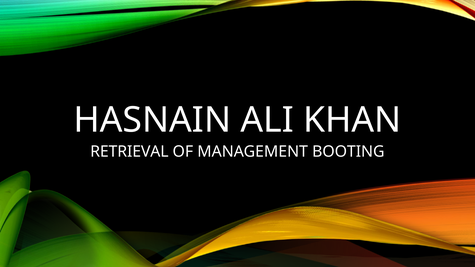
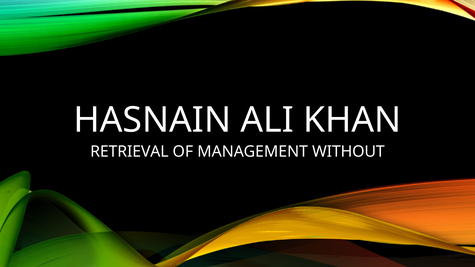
BOOTING: BOOTING -> WITHOUT (348, 152)
